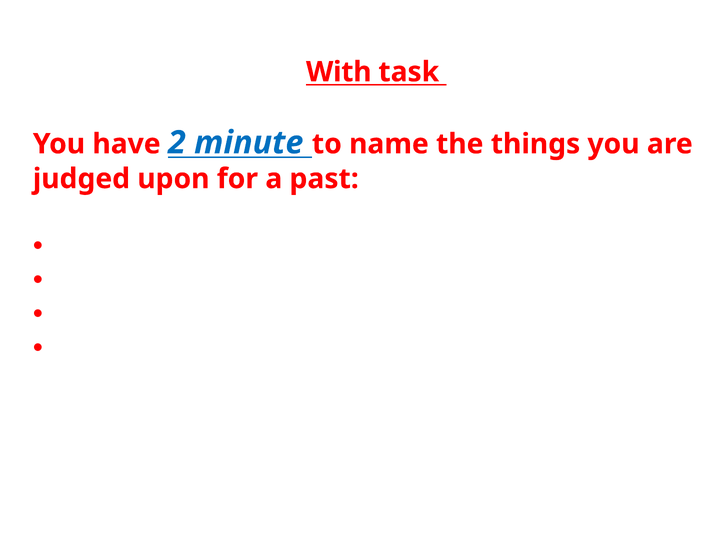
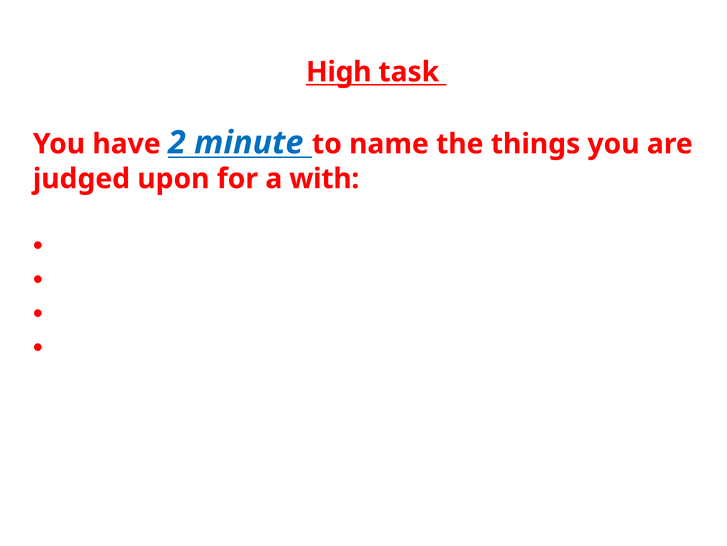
With: With -> High (339, 72)
past: past -> with (324, 179)
